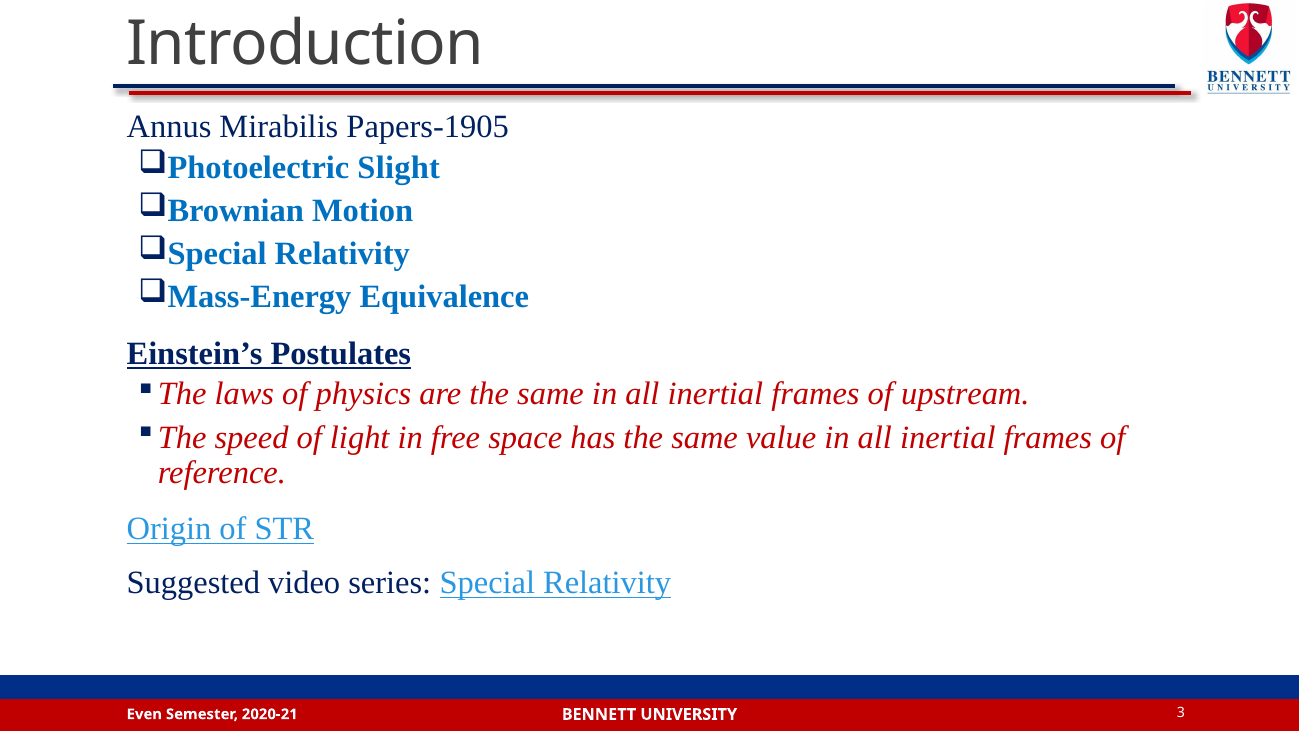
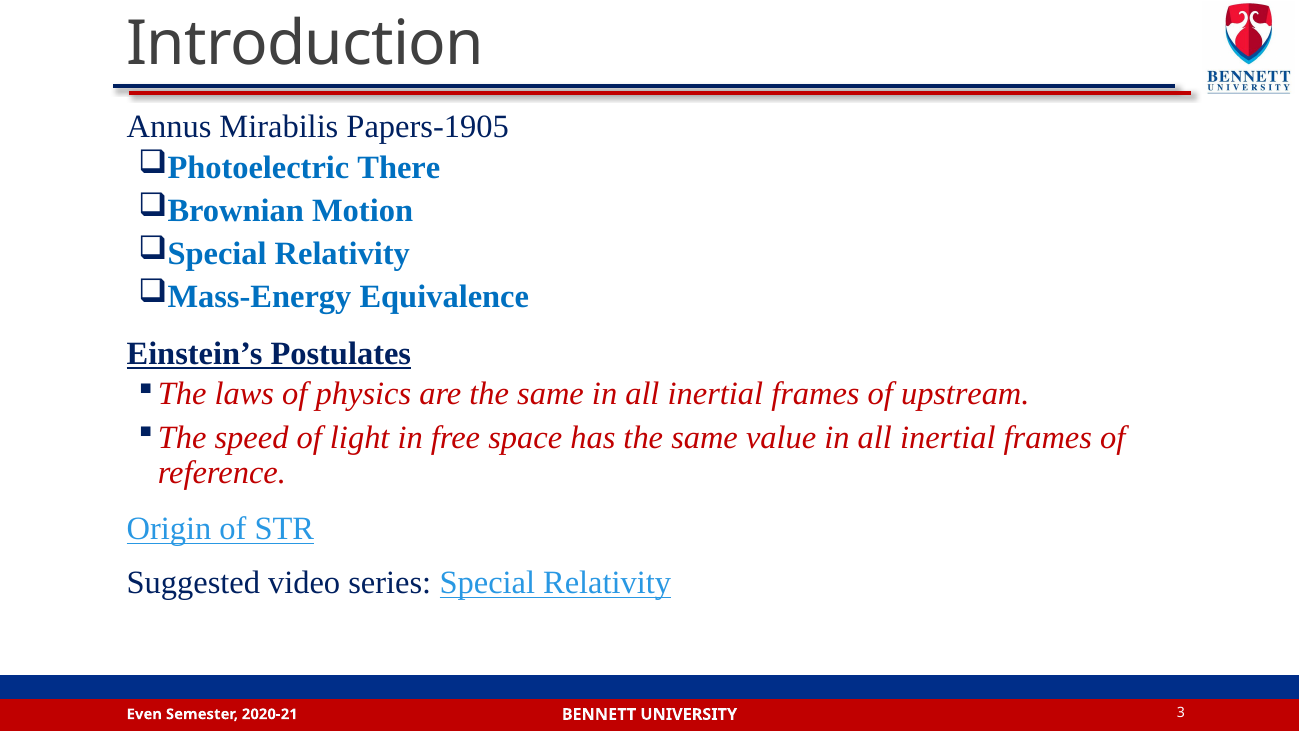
Slight: Slight -> There (399, 167)
